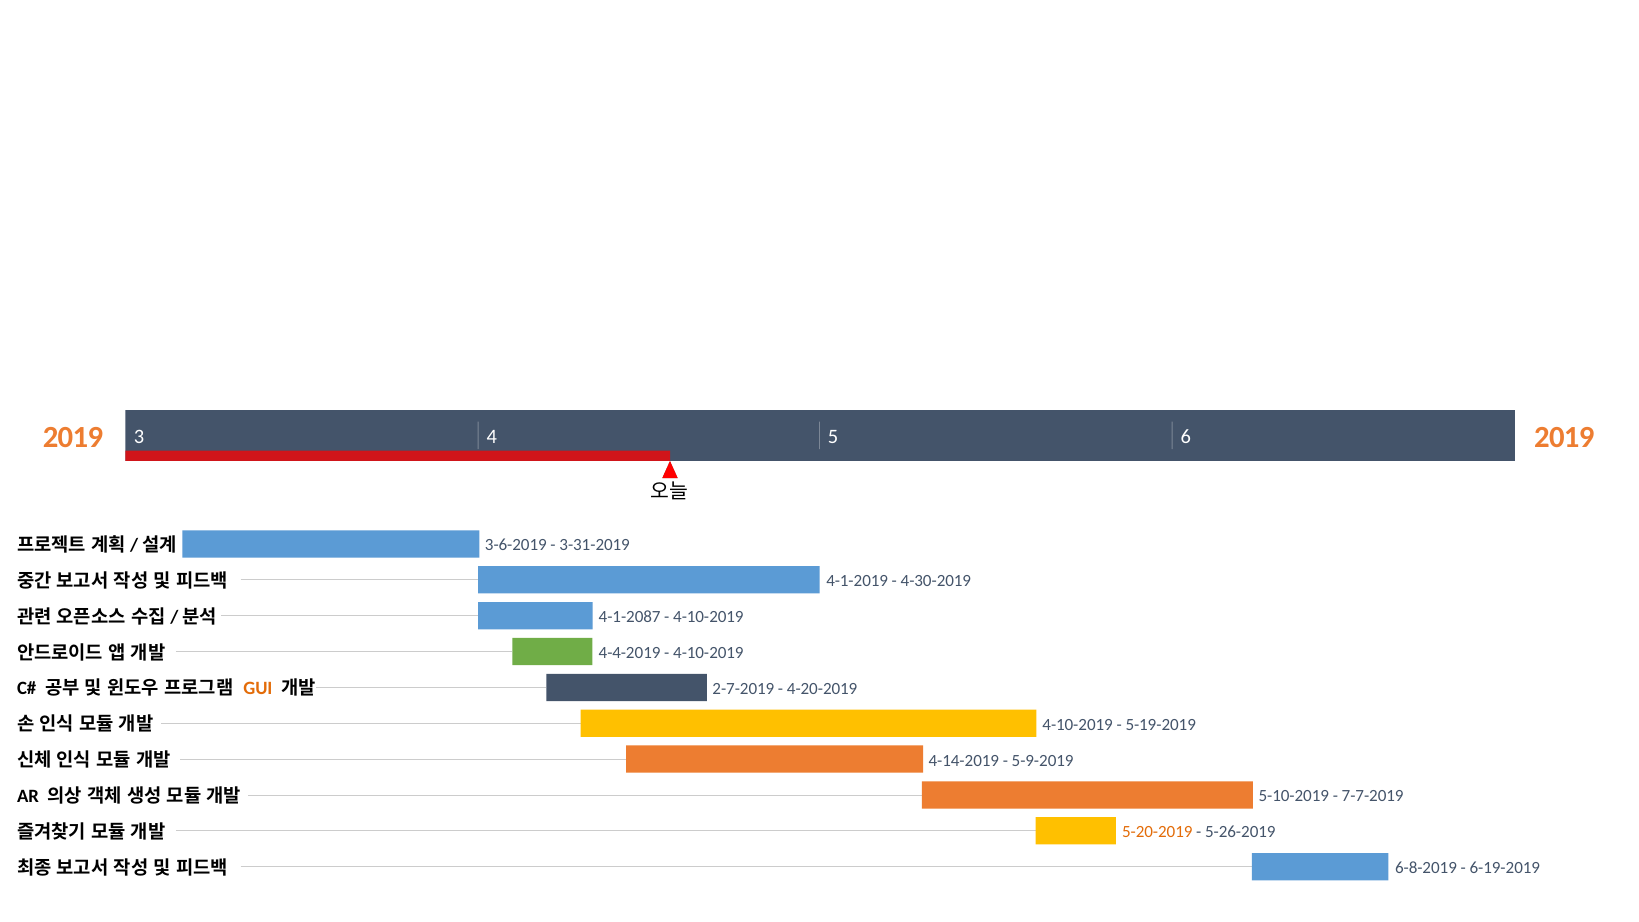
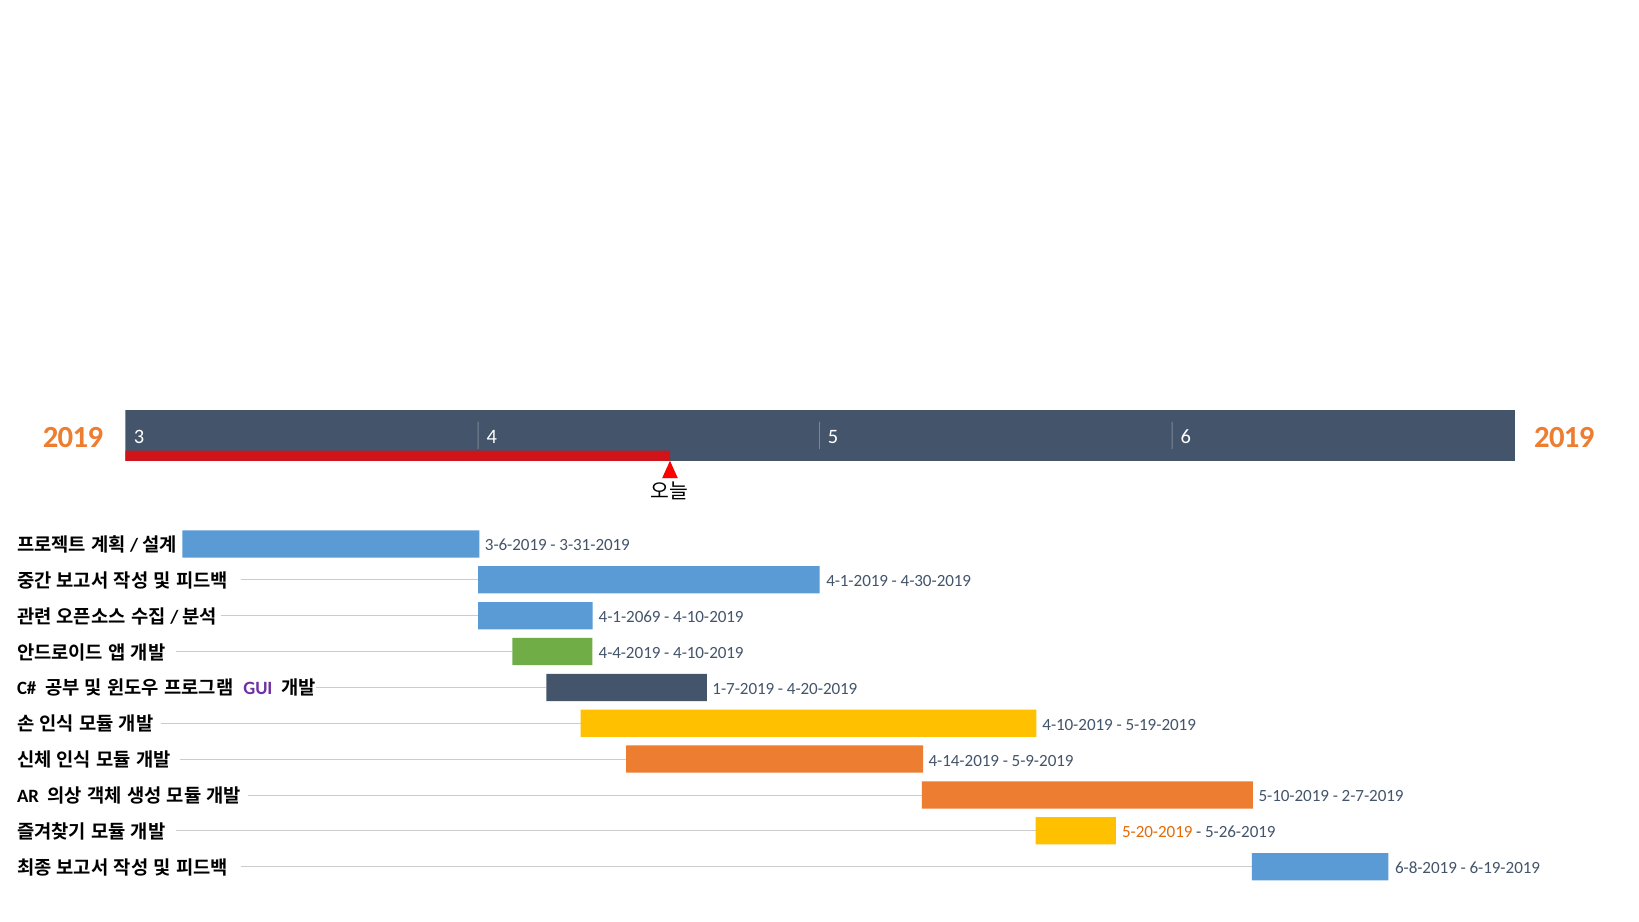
4-1-2087: 4-1-2087 -> 4-1-2069 (630, 617)
GUI colour: orange -> purple (258, 689)
2-7-2019: 2-7-2019 -> 1-7-2019 (743, 689)
7-7-2019: 7-7-2019 -> 2-7-2019 (1373, 796)
